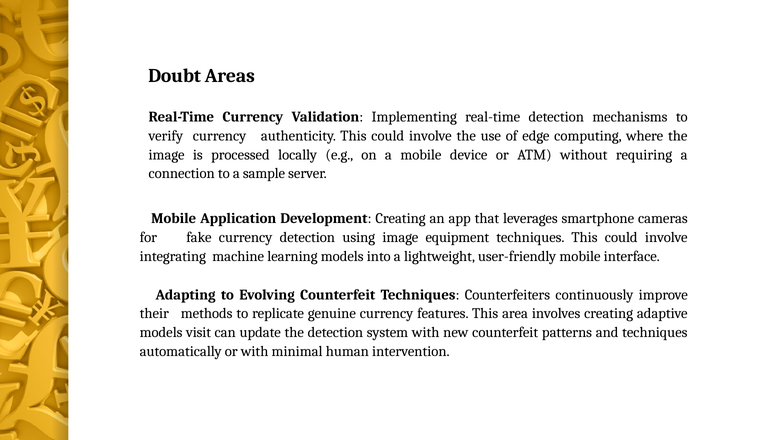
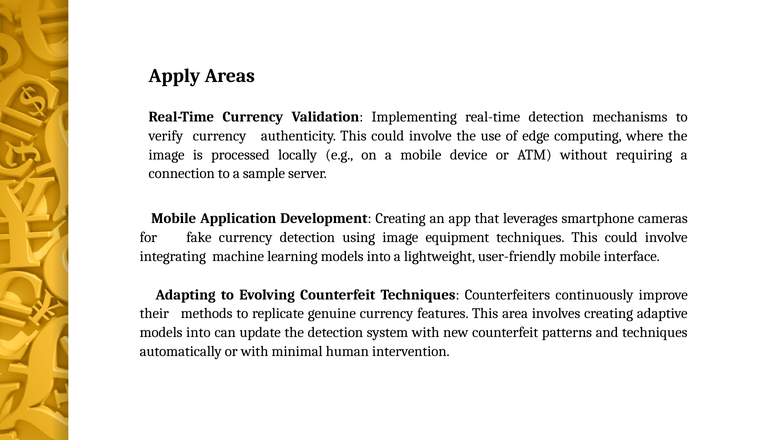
Doubt: Doubt -> Apply (174, 76)
visit: visit -> into (198, 332)
